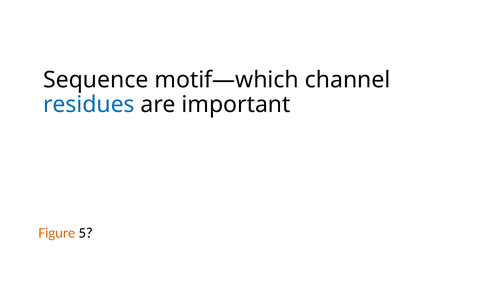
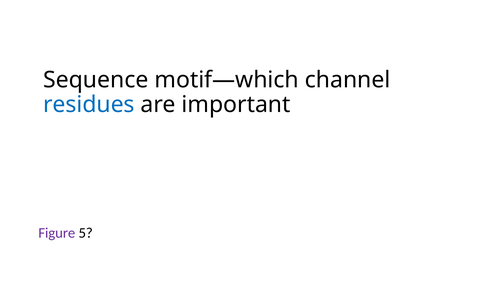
Figure colour: orange -> purple (57, 233)
